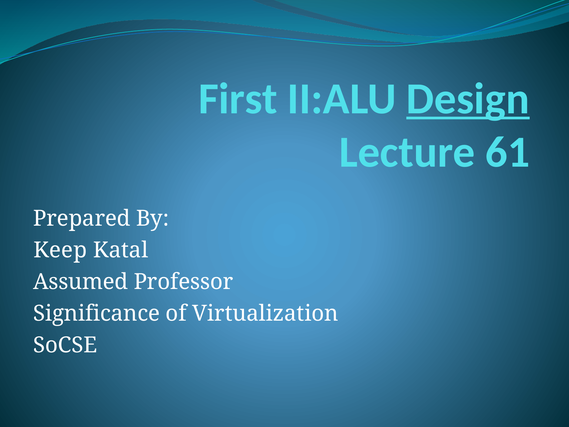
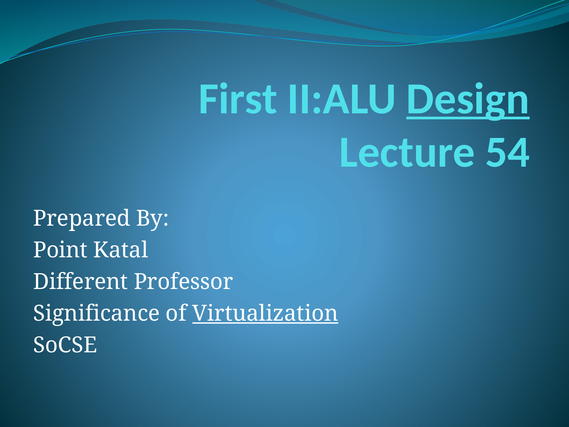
61: 61 -> 54 (507, 152)
Keep: Keep -> Point (60, 250)
Assumed: Assumed -> Different (81, 282)
Virtualization underline: none -> present (265, 313)
